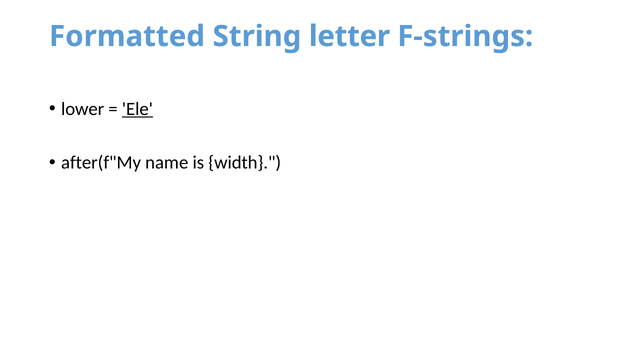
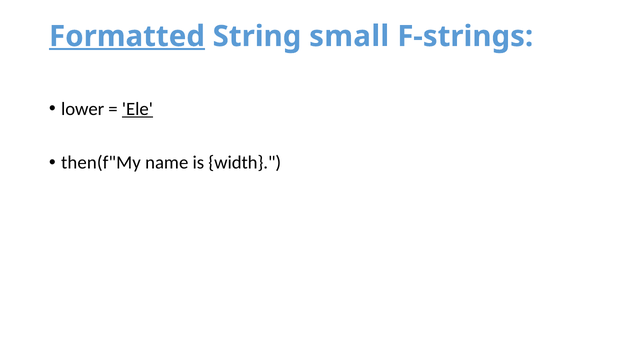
Formatted underline: none -> present (127, 36)
letter: letter -> small (349, 36)
after(f"My: after(f"My -> then(f"My (101, 163)
